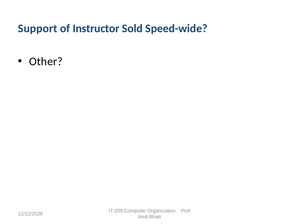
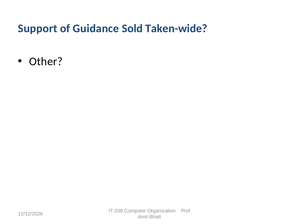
Instructor: Instructor -> Guidance (96, 28)
Speed-wide: Speed-wide -> Taken-wide (176, 28)
